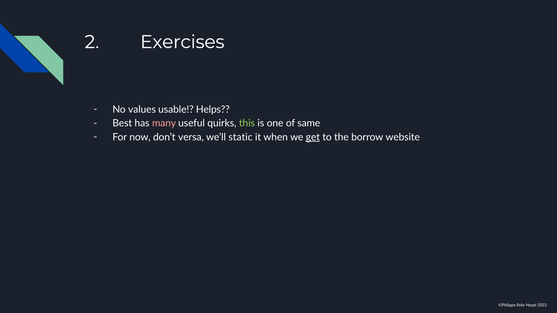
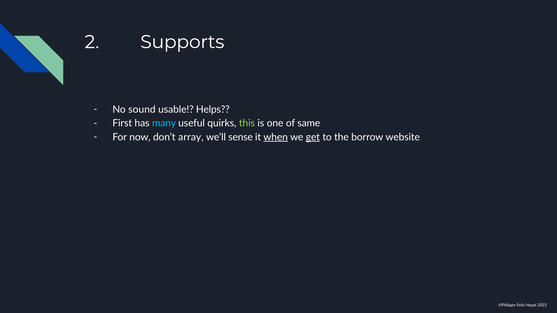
Exercises: Exercises -> Supports (182, 42)
values: values -> sound (142, 110)
Best: Best -> First (122, 123)
many colour: pink -> light blue (164, 123)
versa: versa -> array (191, 137)
static: static -> sense (241, 137)
when underline: none -> present (276, 137)
